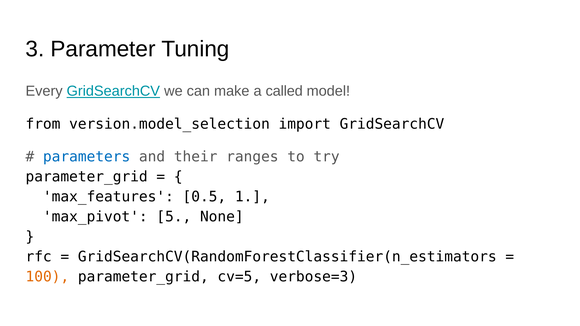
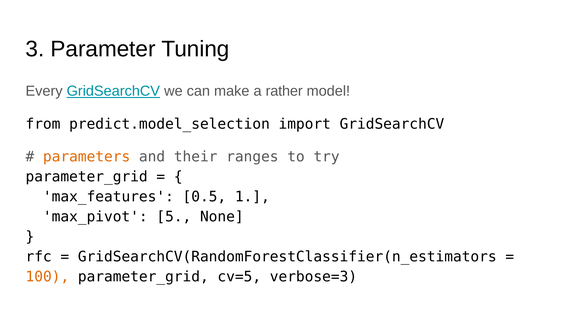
called: called -> rather (284, 91)
version.model_selection: version.model_selection -> predict.model_selection (169, 124)
parameters colour: blue -> orange (87, 157)
